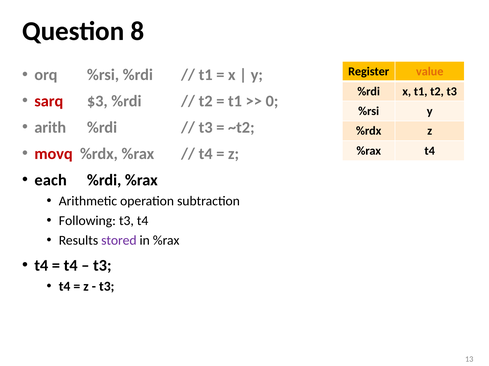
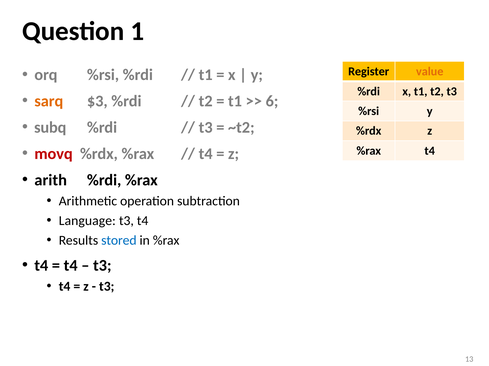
8: 8 -> 1 (137, 31)
sarq colour: red -> orange (49, 101)
0: 0 -> 6 (272, 101)
arith: arith -> subq (50, 128)
each: each -> arith (51, 180)
Following: Following -> Language (87, 221)
stored colour: purple -> blue (119, 241)
